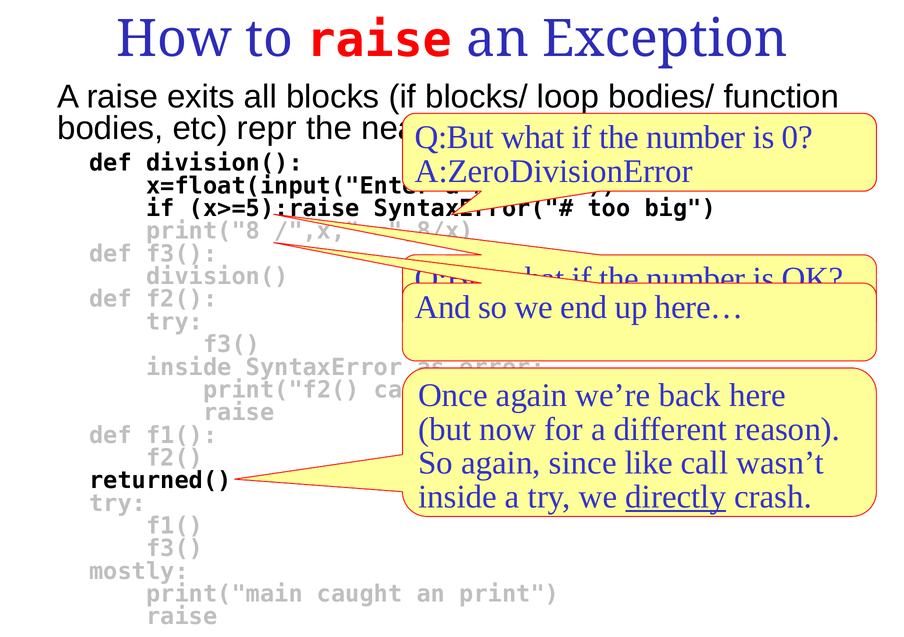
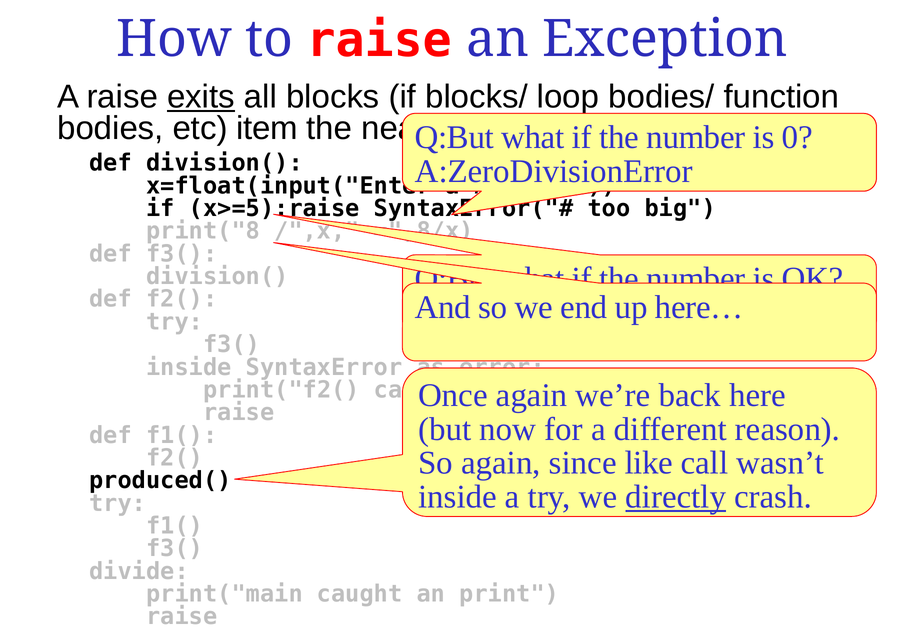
exits underline: none -> present (201, 97)
repr: repr -> item (267, 129)
returned(: returned( -> produced( (160, 481)
mostly: mostly -> divide (139, 571)
